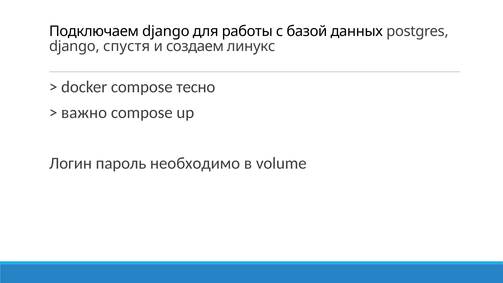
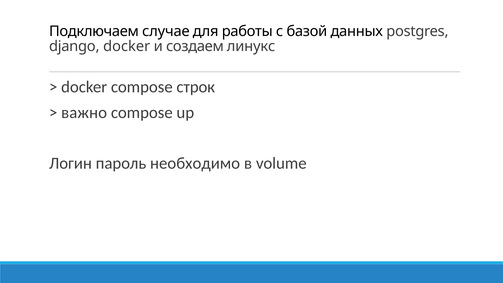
Подключаем django: django -> случае (166, 31)
django спустя: спустя -> docker (127, 46)
тесно: тесно -> строк (196, 87)
